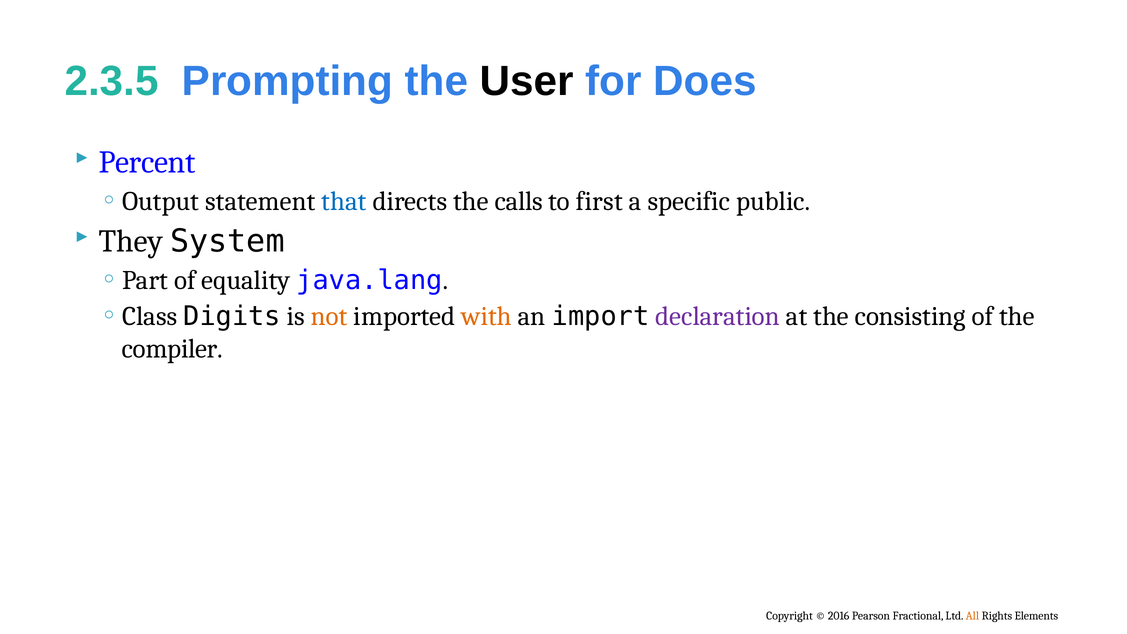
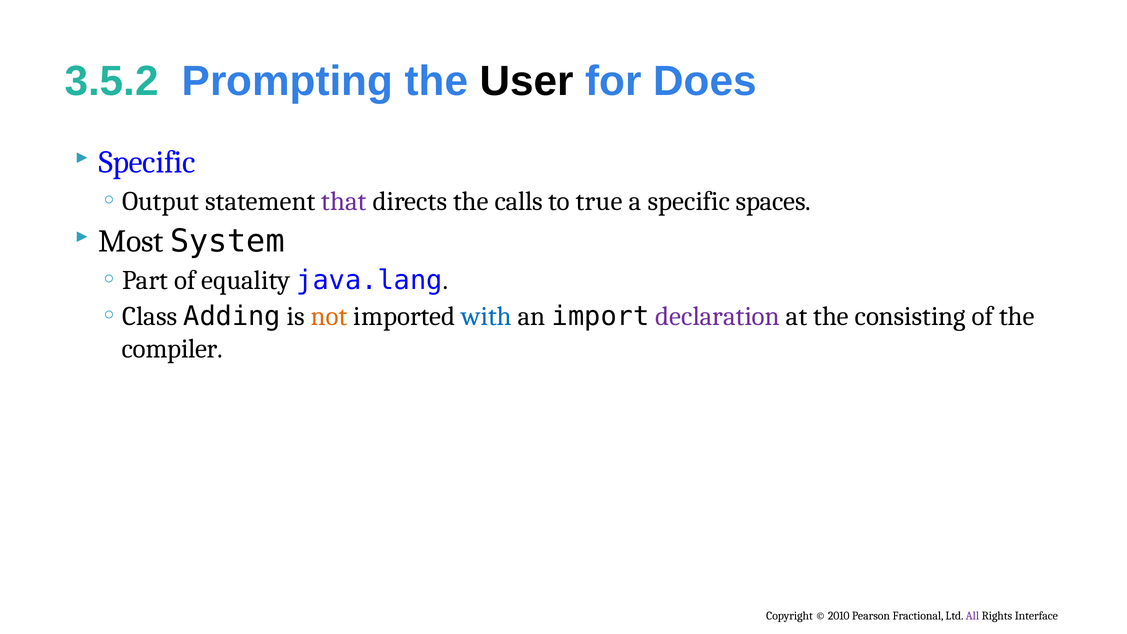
2.3.5: 2.3.5 -> 3.5.2 (112, 81)
Percent: Percent -> Specific (147, 162)
that colour: blue -> purple (344, 201)
first: first -> true (599, 201)
public: public -> spaces (773, 201)
They: They -> Most (131, 241)
Digits: Digits -> Adding (232, 316)
with colour: orange -> blue (486, 316)
2016: 2016 -> 2010 (839, 616)
All colour: orange -> purple (972, 616)
Elements: Elements -> Interface (1036, 616)
